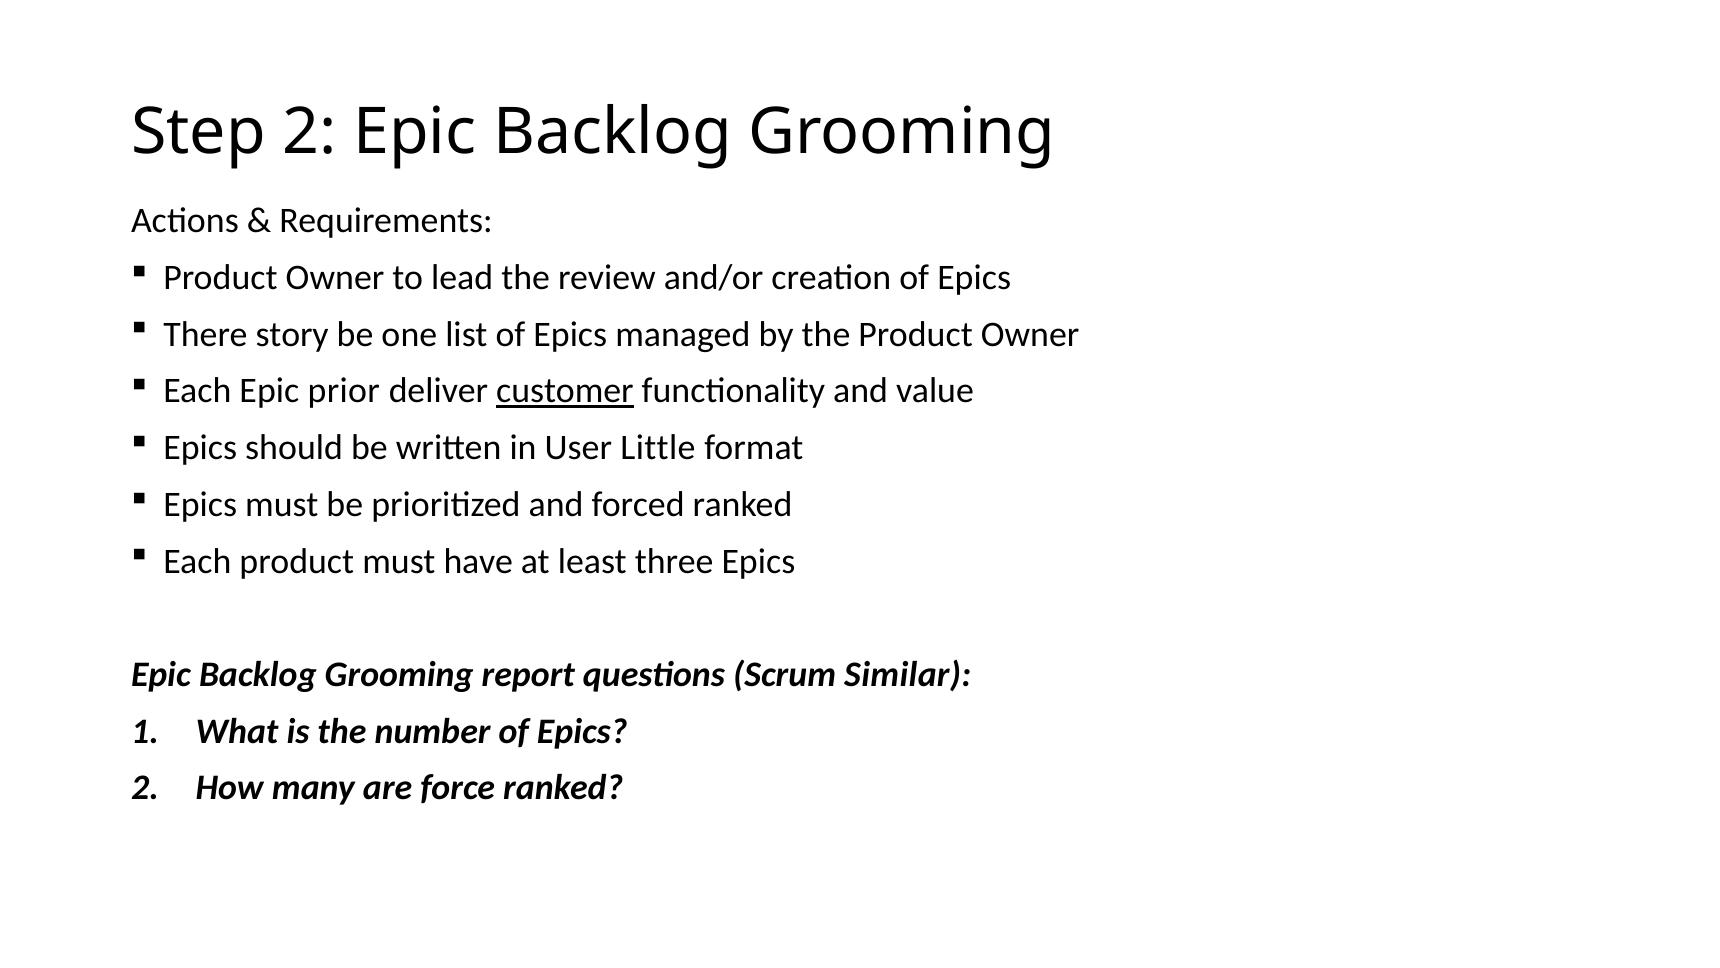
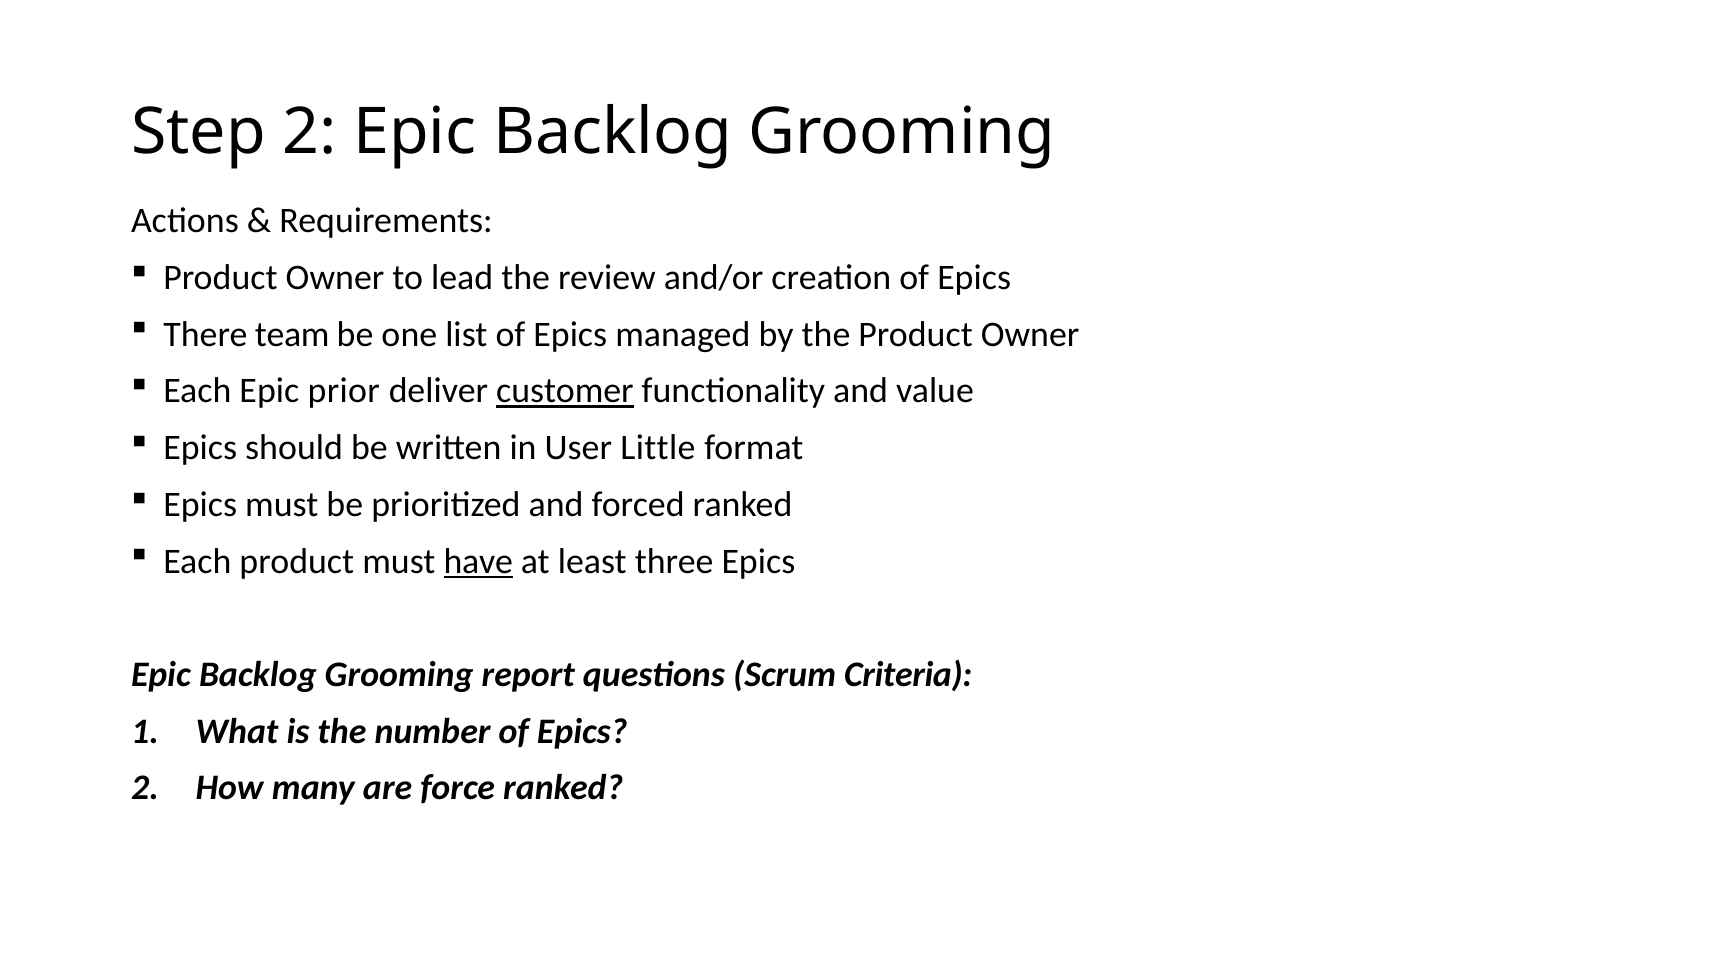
story: story -> team (292, 334)
have underline: none -> present (478, 561)
Similar: Similar -> Criteria (908, 674)
